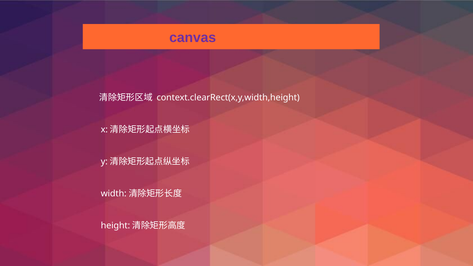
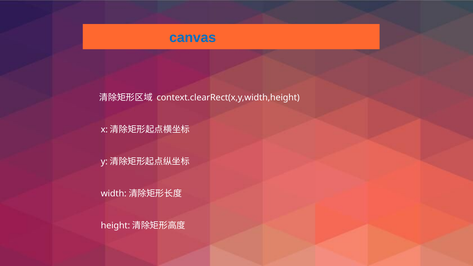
canvas colour: purple -> blue (193, 38)
